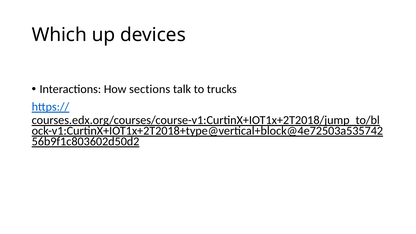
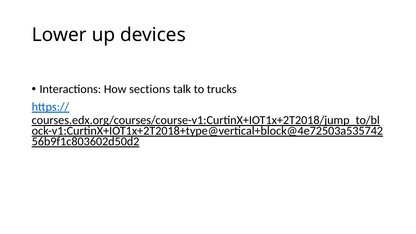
Which: Which -> Lower (59, 35)
